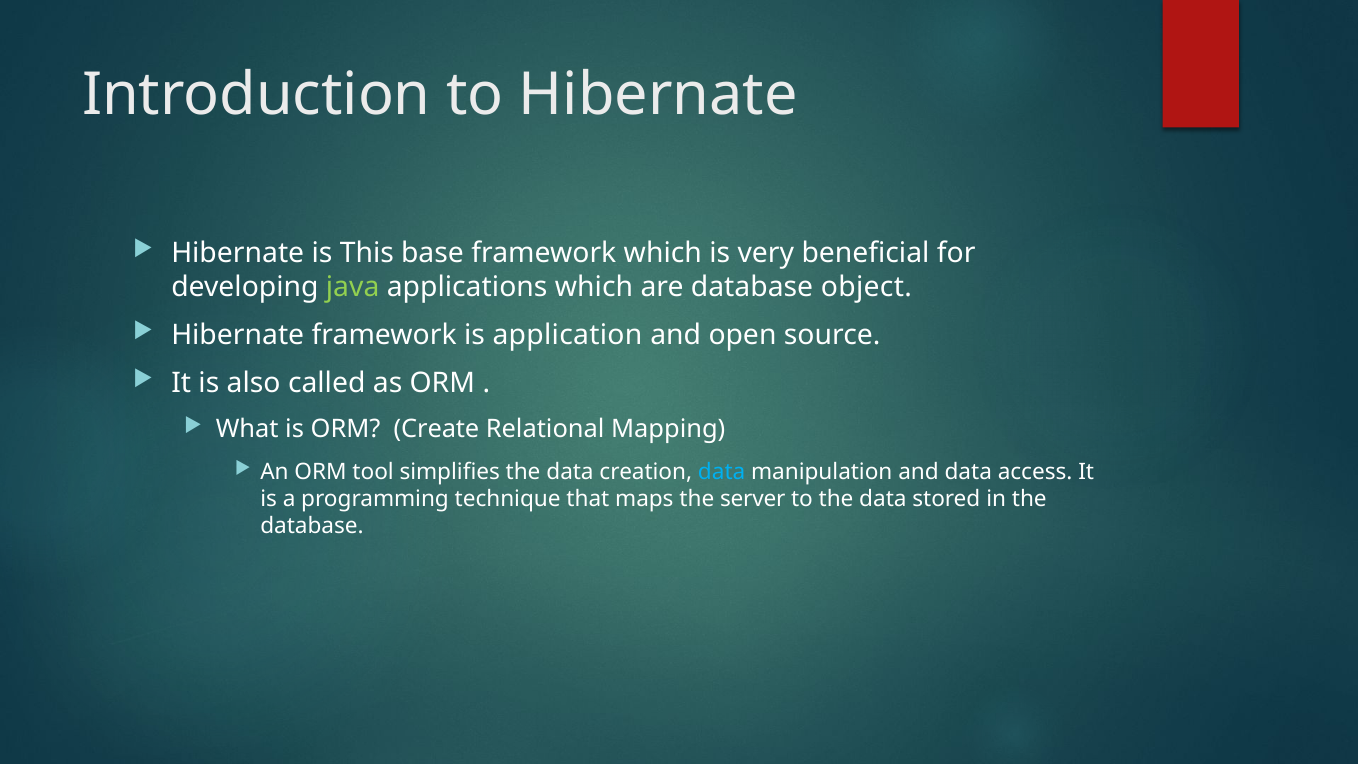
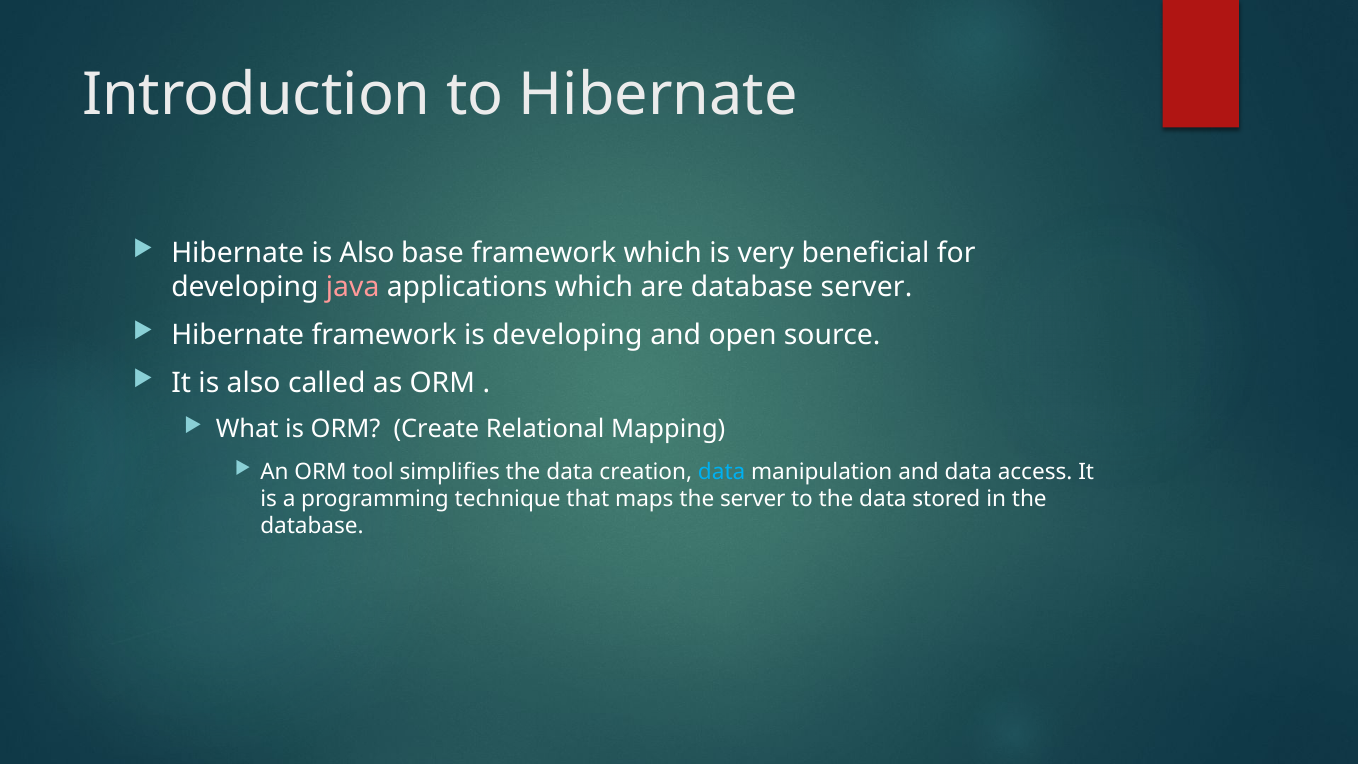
Hibernate is This: This -> Also (367, 253)
java colour: light green -> pink (353, 287)
database object: object -> server (866, 287)
is application: application -> developing (567, 335)
